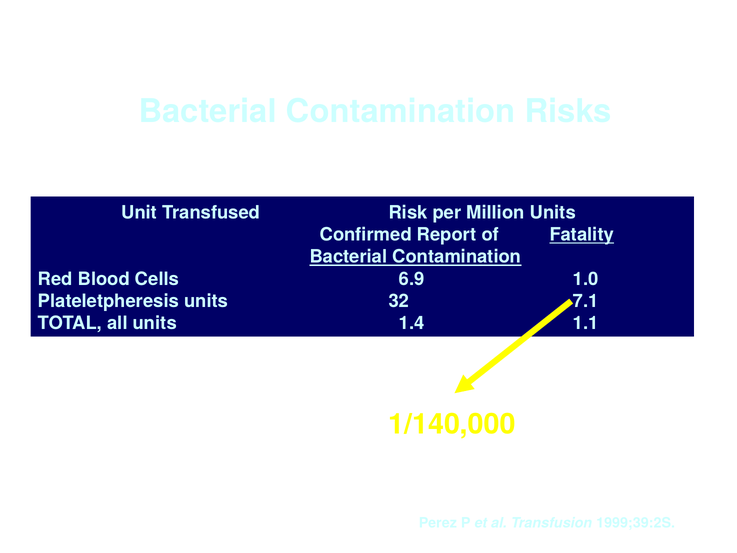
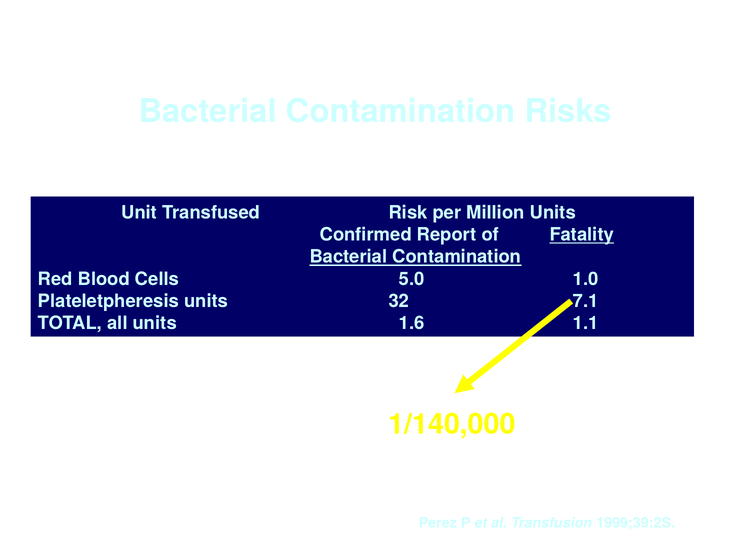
6.9: 6.9 -> 5.0 (412, 279)
1.4: 1.4 -> 1.6 (412, 323)
